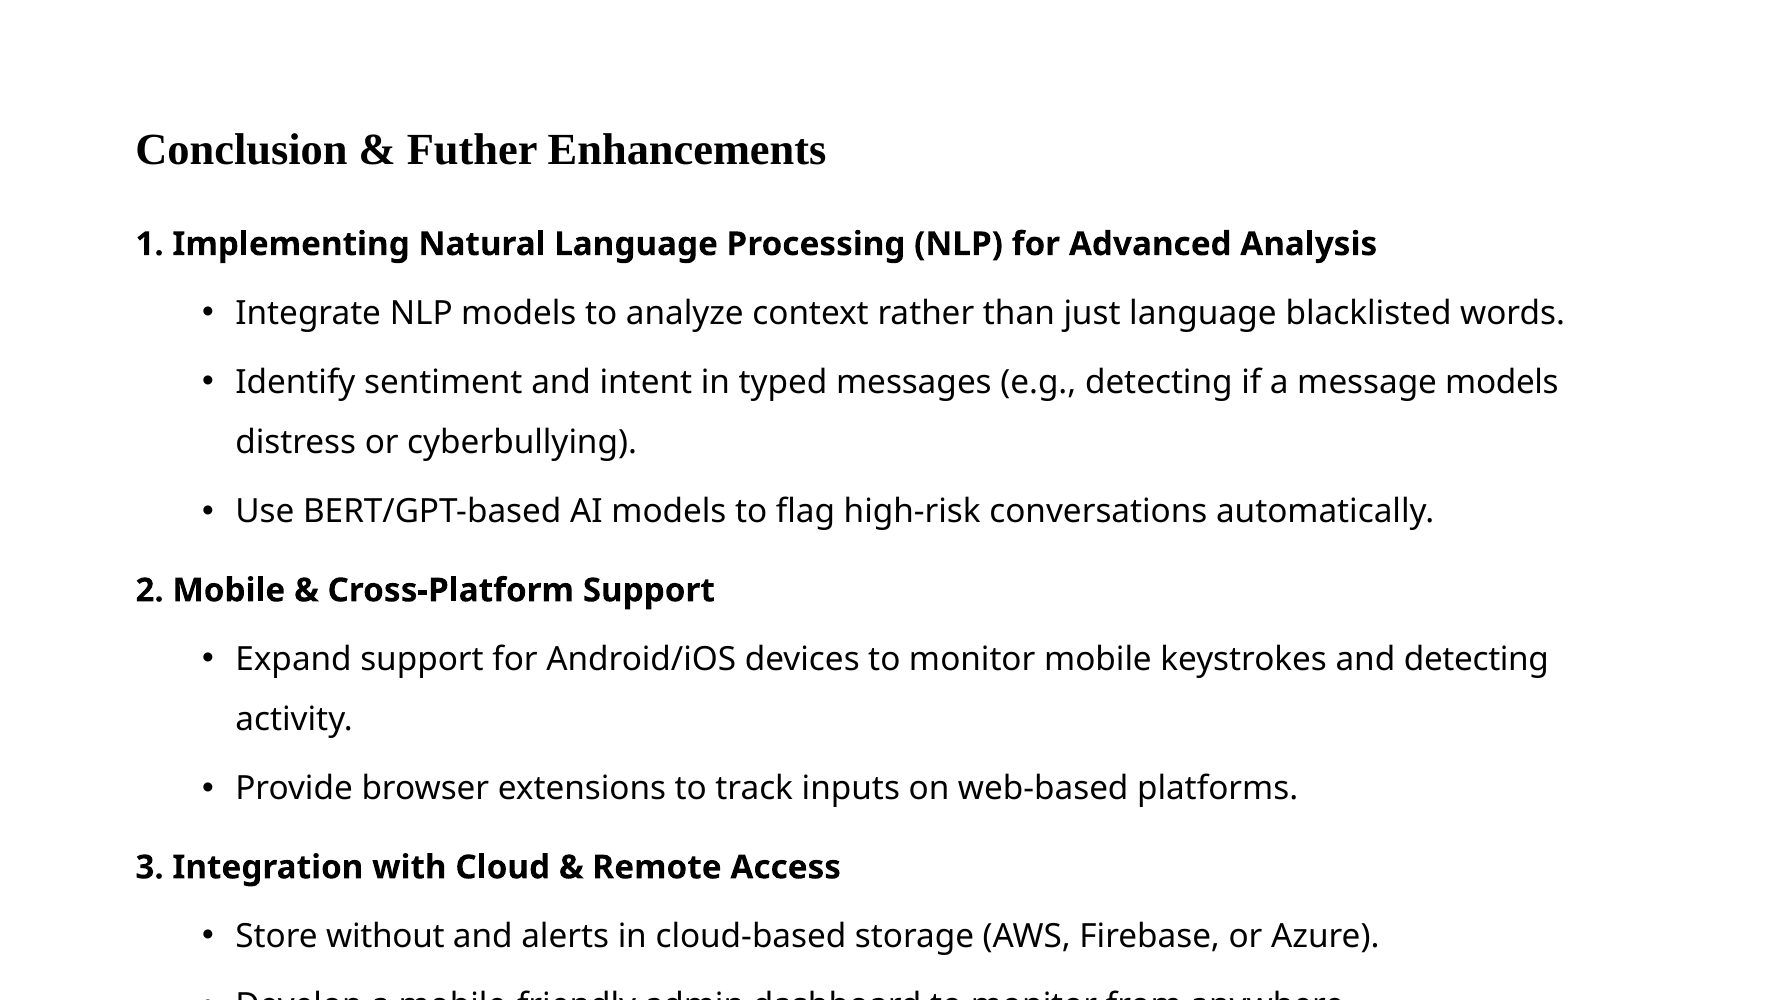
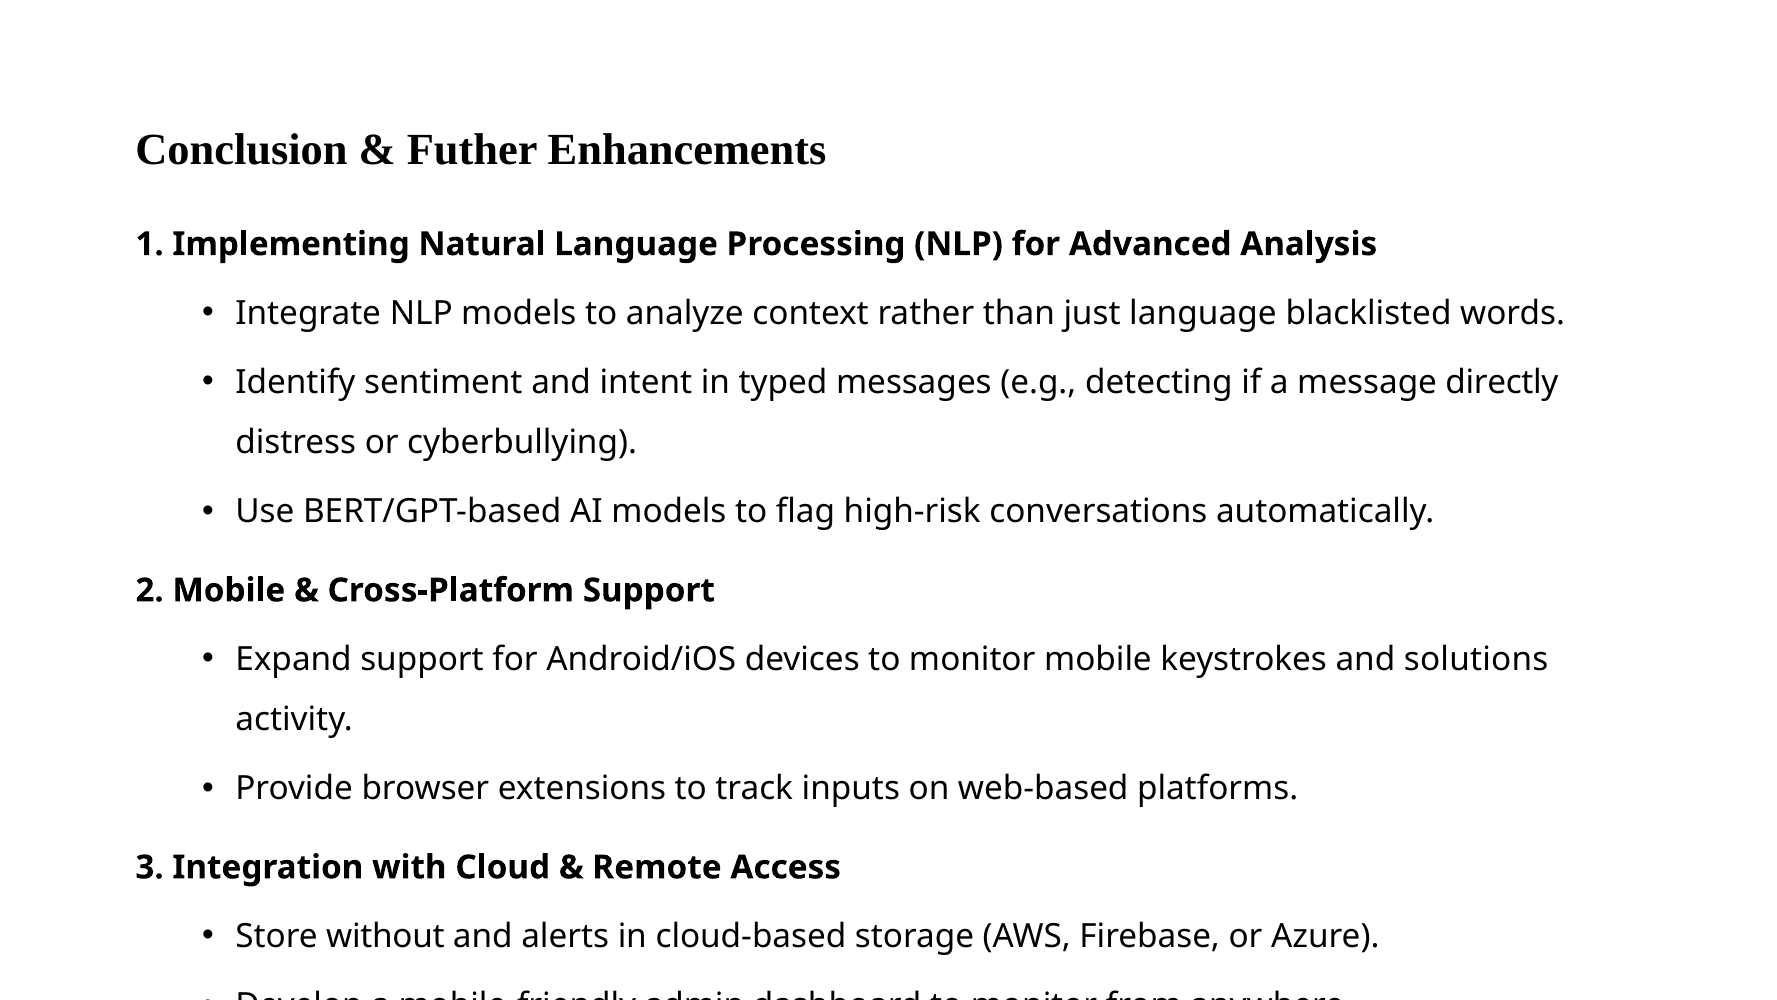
message models: models -> directly (1502, 382)
and detecting: detecting -> solutions (1476, 659)
